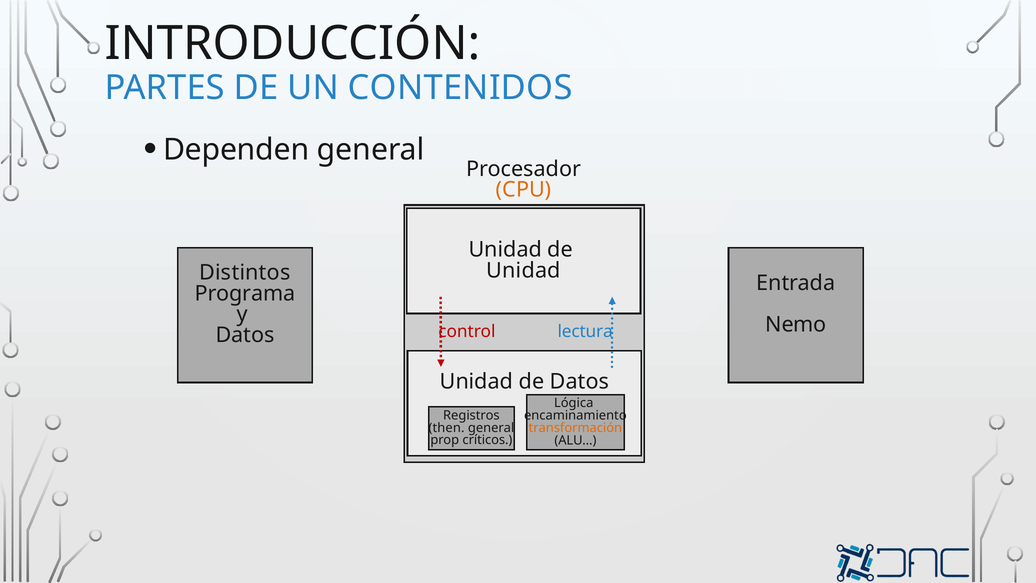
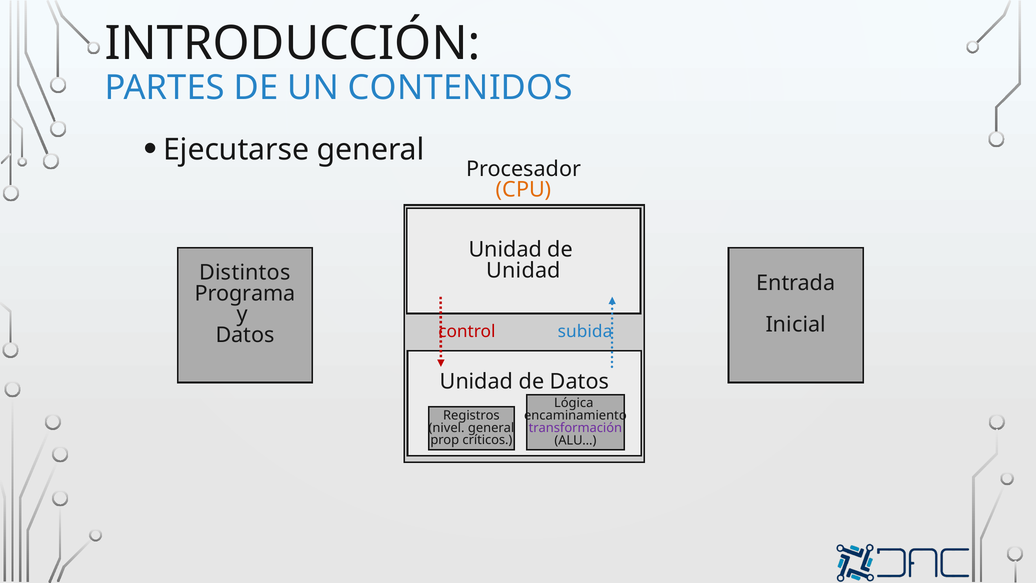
Dependen: Dependen -> Ejecutarse (236, 150)
Nemo: Nemo -> Inicial (796, 324)
lectura: lectura -> subida (585, 332)
then: then -> nivel (447, 428)
transformación colour: orange -> purple (575, 428)
